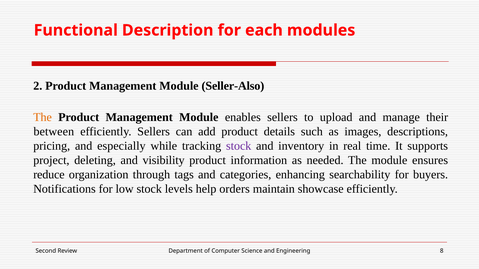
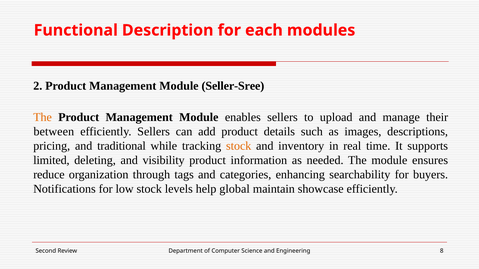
Seller-Also: Seller-Also -> Seller-Sree (233, 86)
especially: especially -> traditional (121, 146)
stock colour: purple -> orange (239, 146)
project: project -> limited (51, 161)
orders: orders -> global (235, 189)
